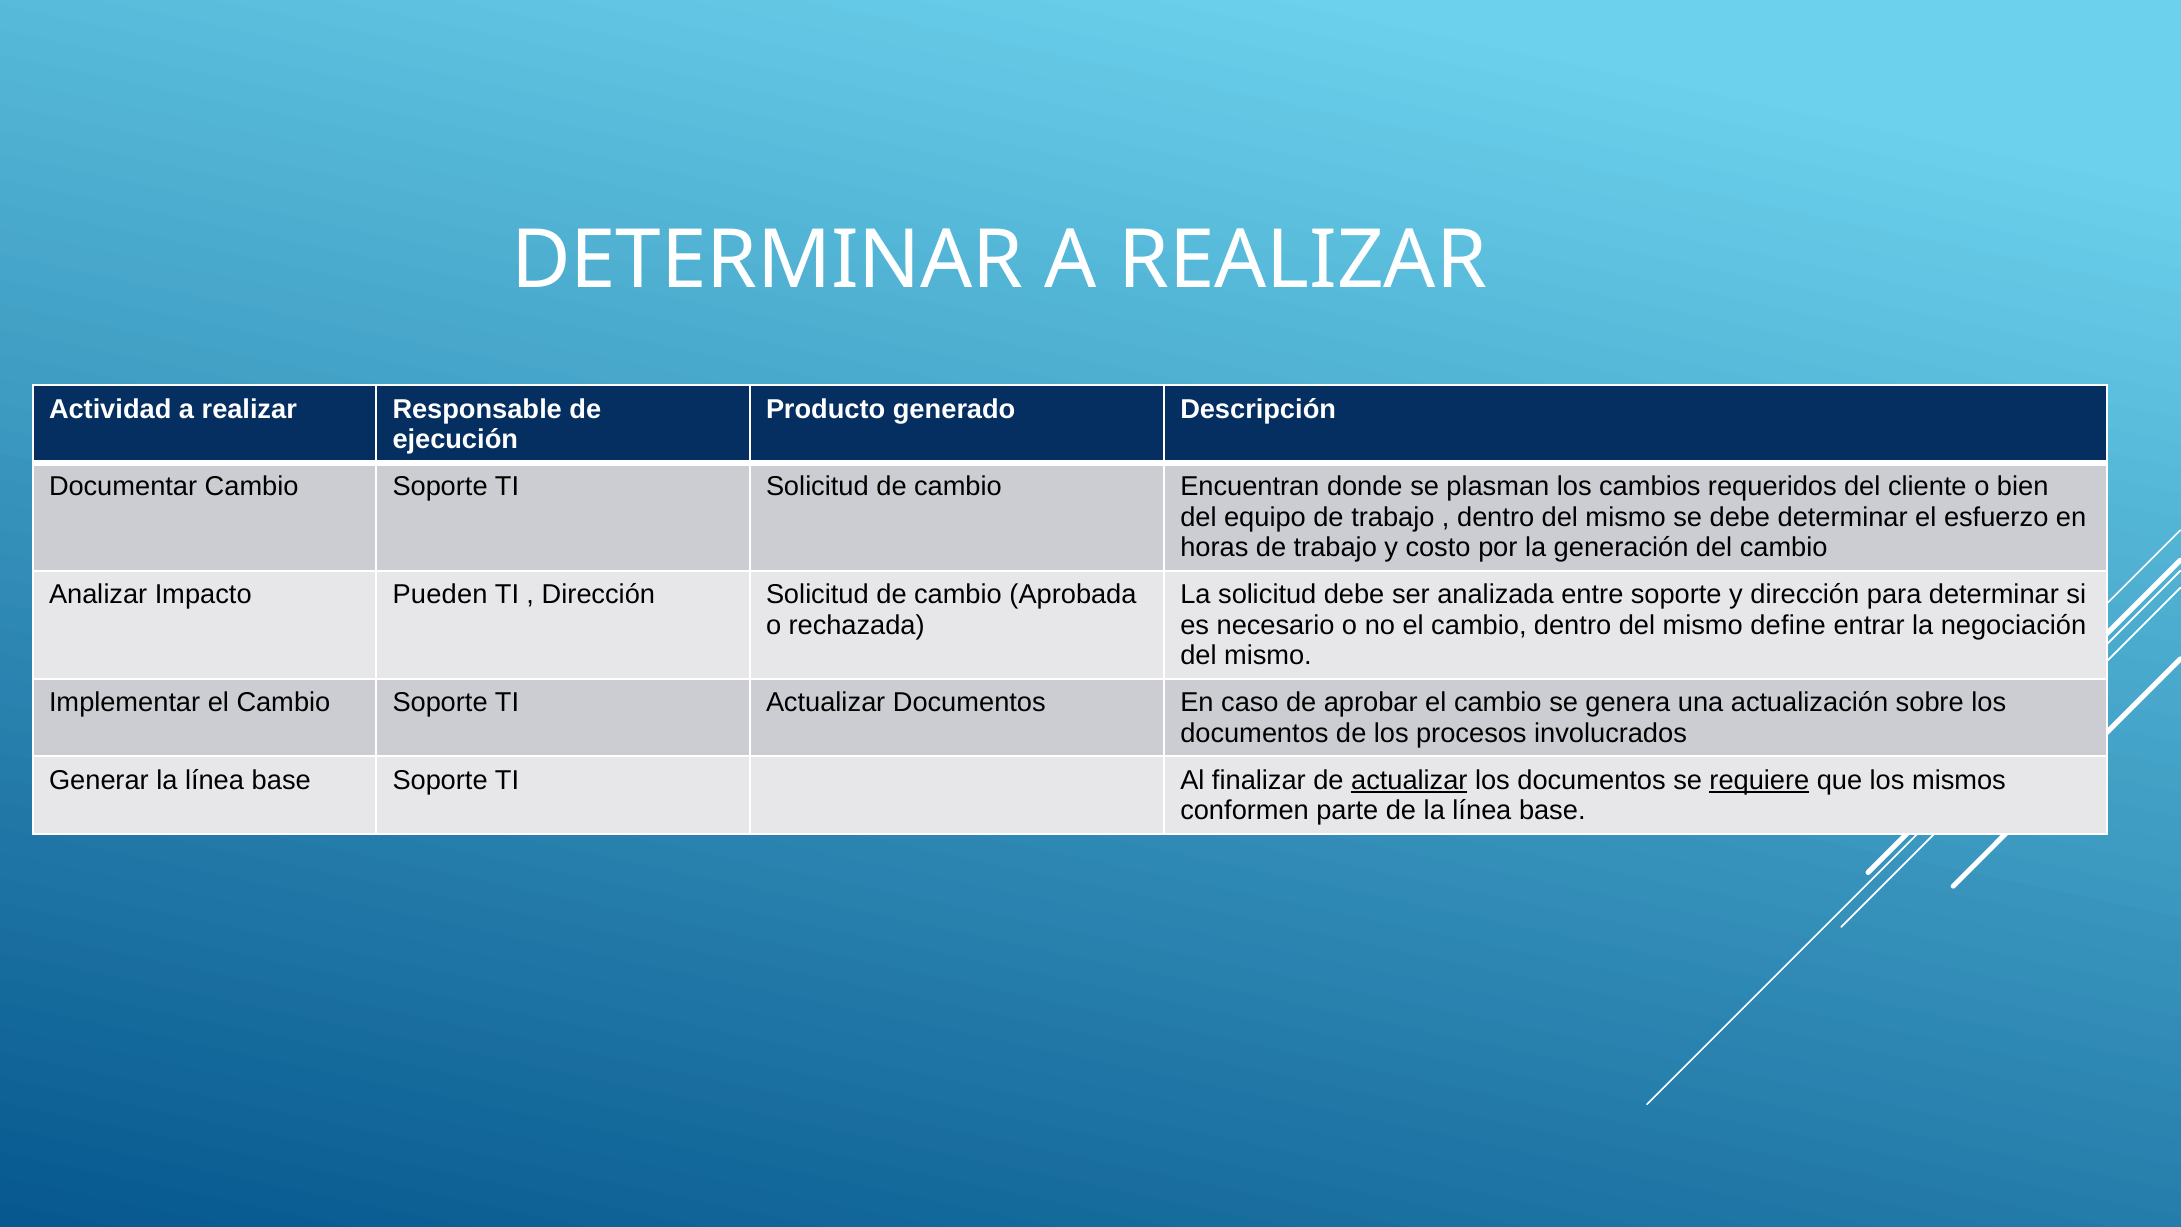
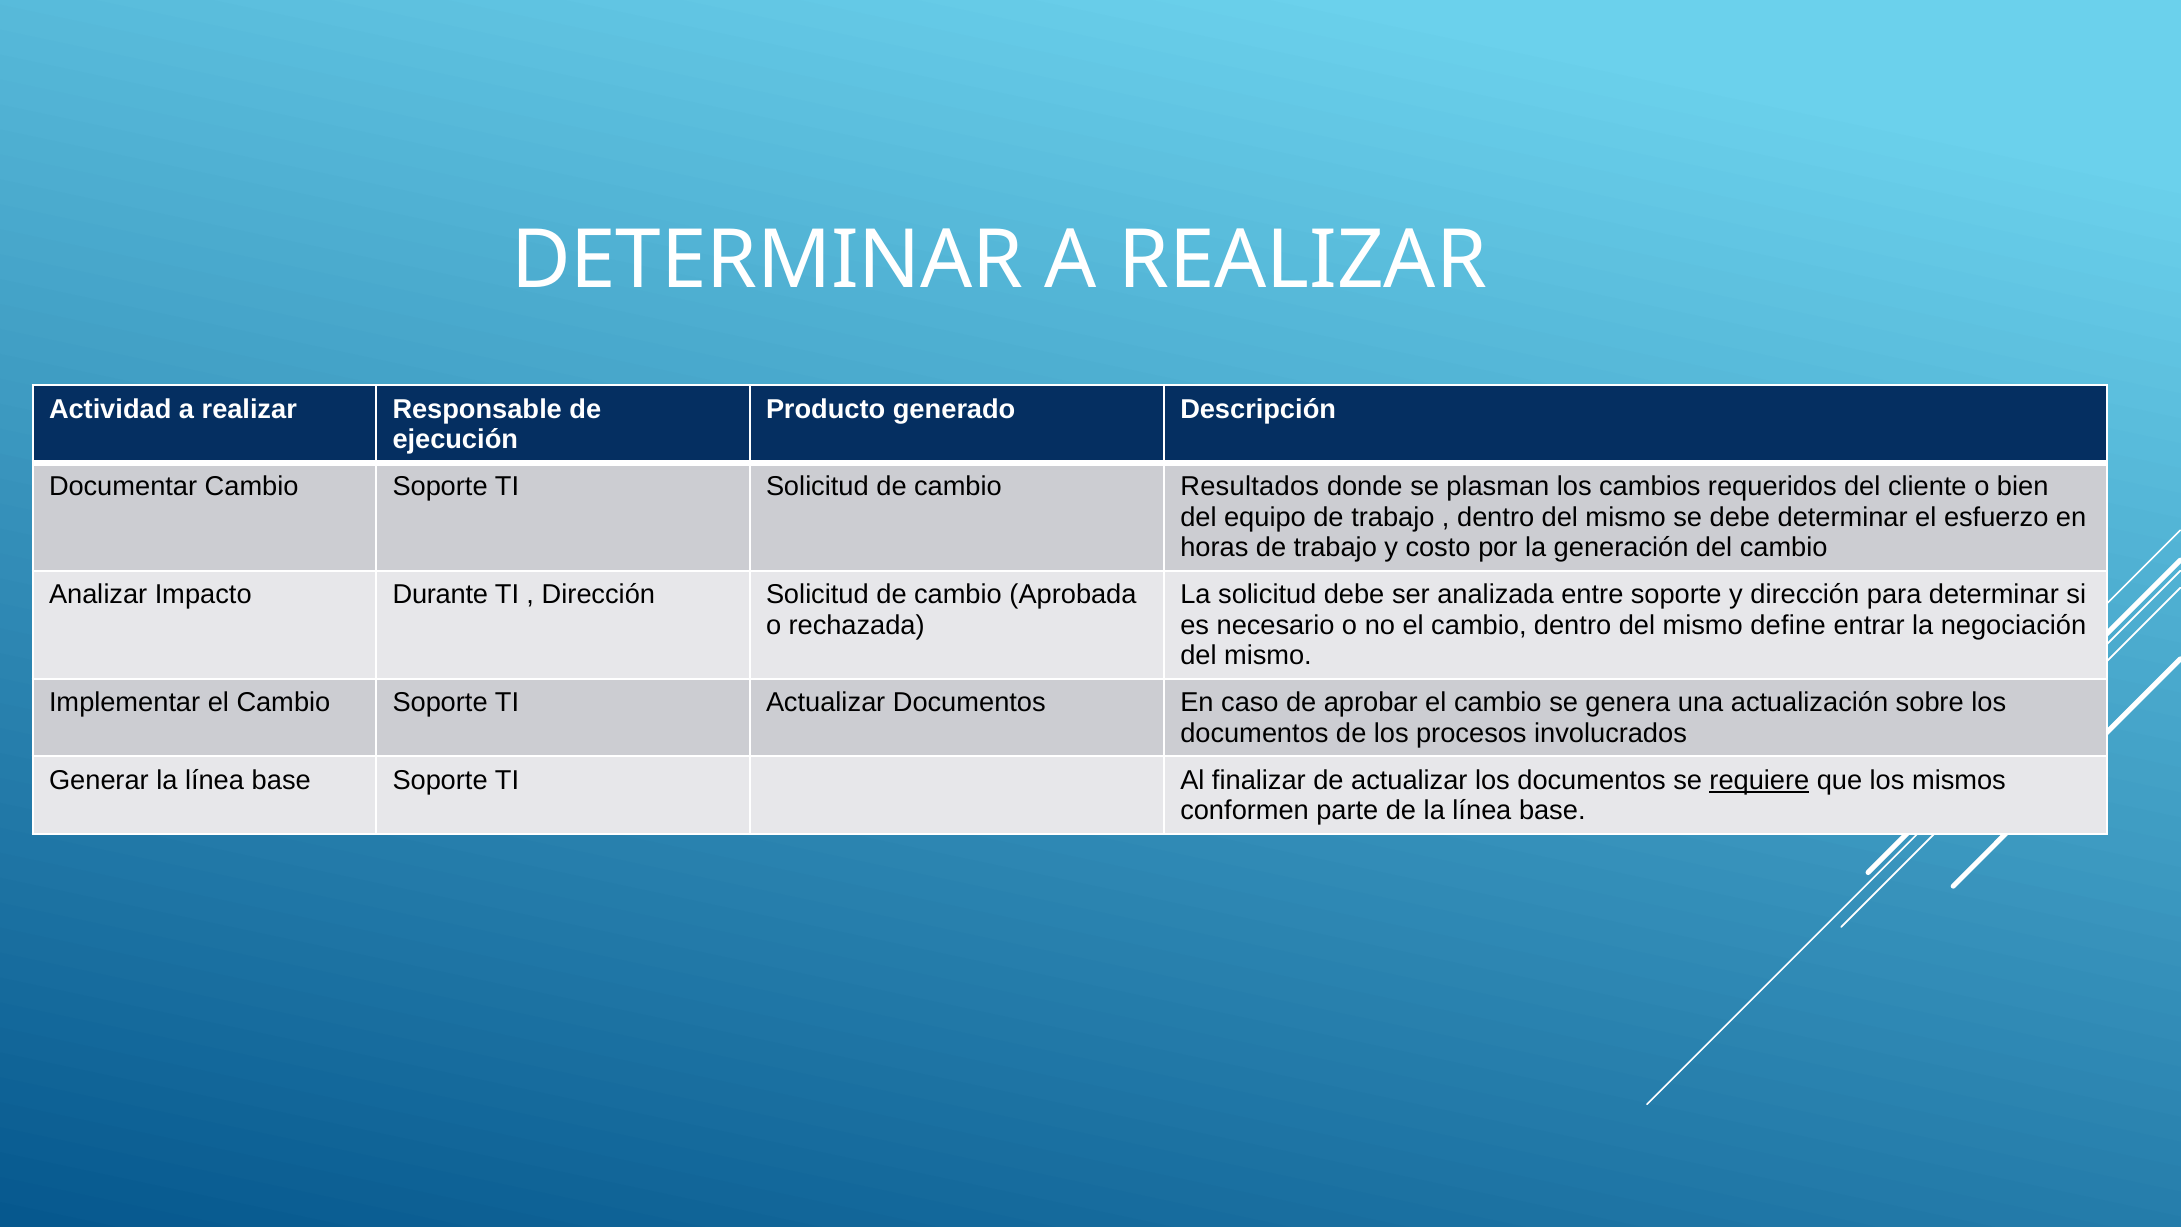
Encuentran: Encuentran -> Resultados (1250, 487)
Pueden: Pueden -> Durante (440, 595)
actualizar underline: present -> none (1409, 780)
